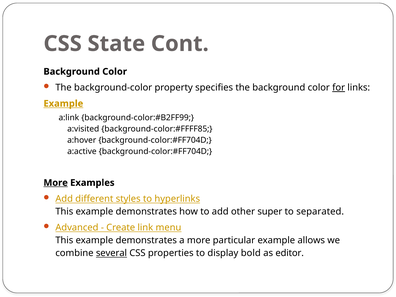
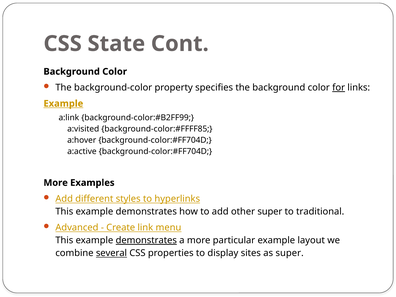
More underline: present -> none (56, 183)
separated: separated -> traditional (320, 212)
demonstrates underline: none -> present (146, 240)
allows: allows -> layout (311, 240)
bold: bold -> sites (251, 253)
as editor: editor -> super (290, 253)
